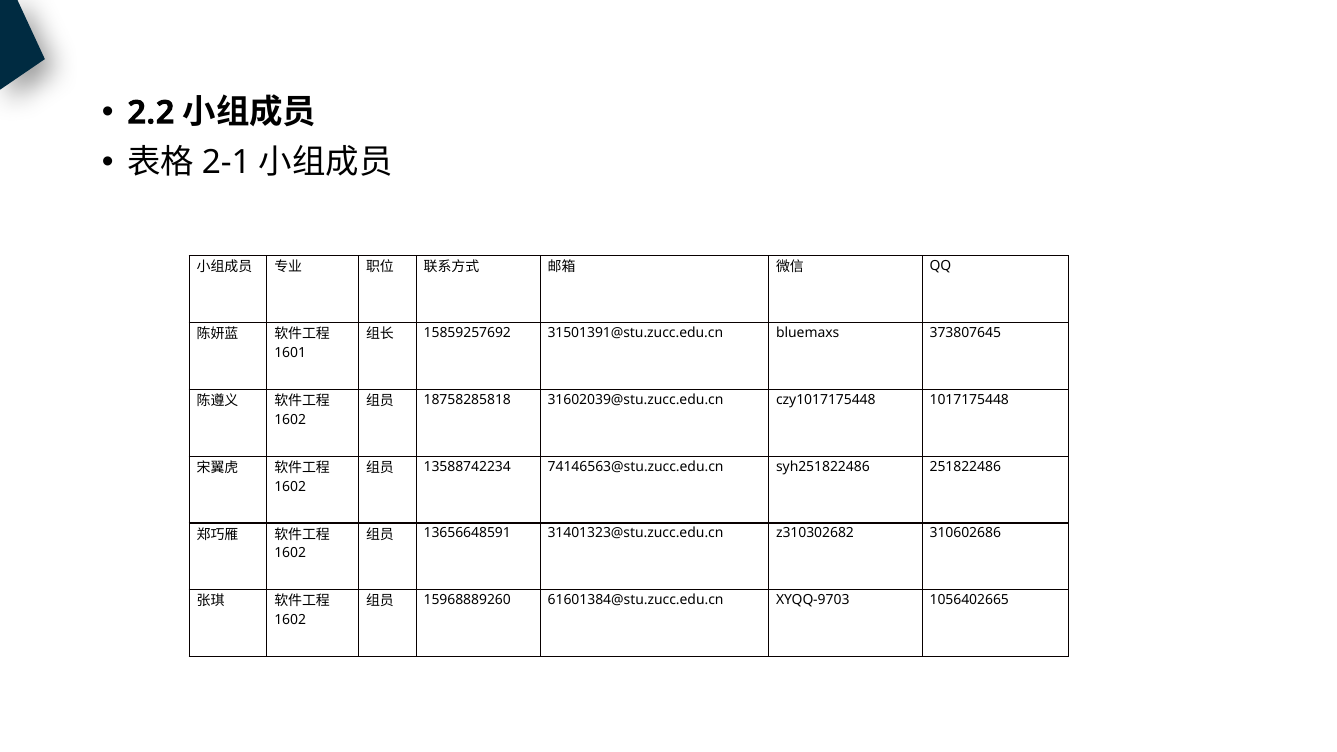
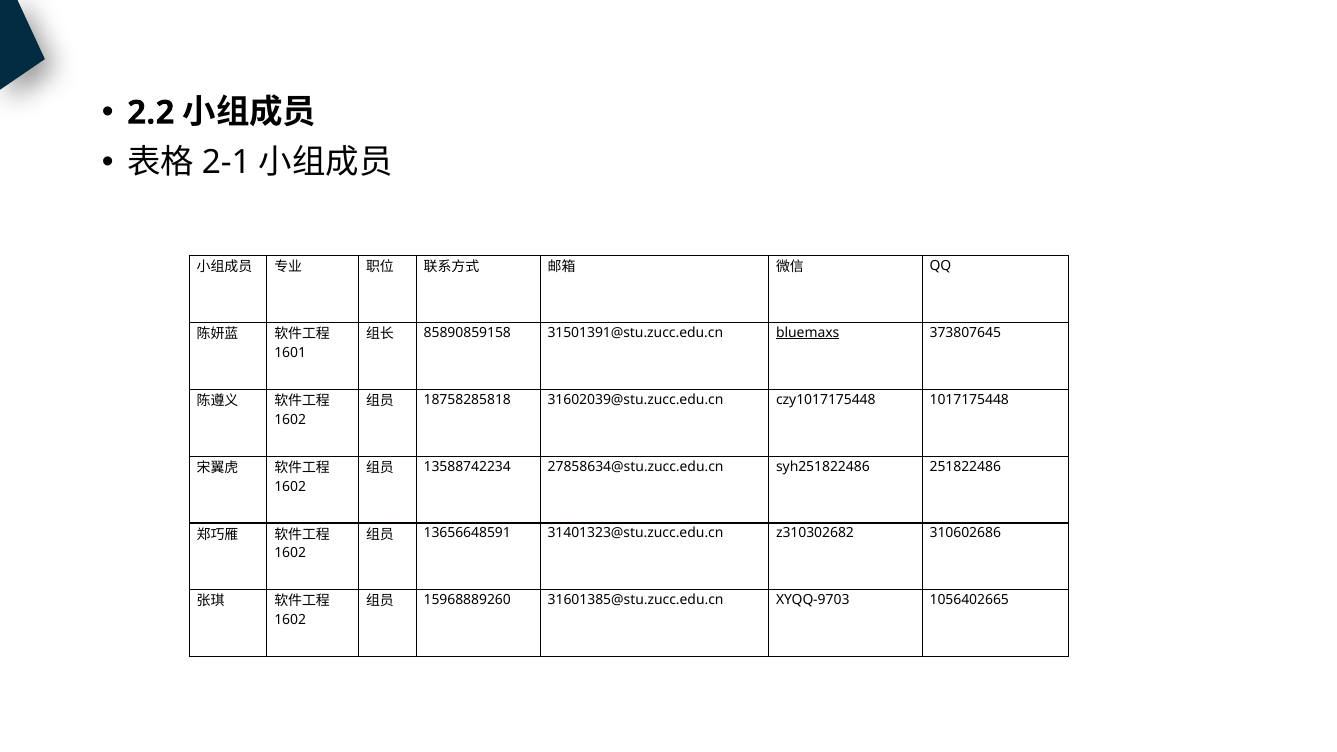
15859257692: 15859257692 -> 85890859158 (467, 333)
bluemaxs underline: none -> present (808, 333)
74146563@stu.zucc.edu.cn: 74146563@stu.zucc.edu.cn -> 27858634@stu.zucc.edu.cn (636, 466)
61601384@stu.zucc.edu.cn: 61601384@stu.zucc.edu.cn -> 31601385@stu.zucc.edu.cn (636, 600)
